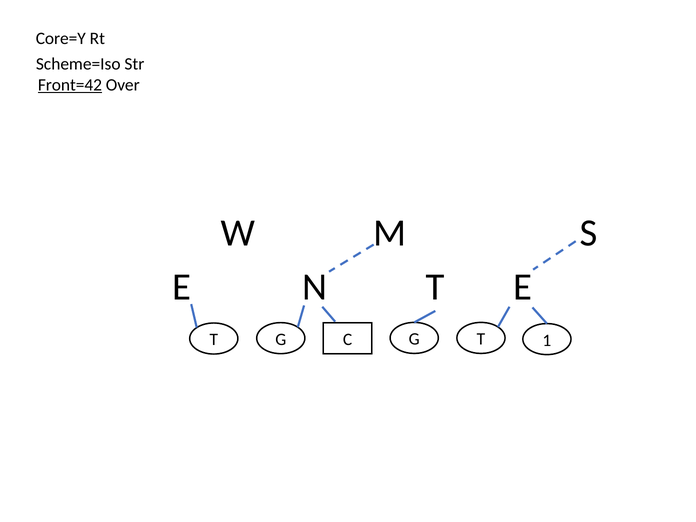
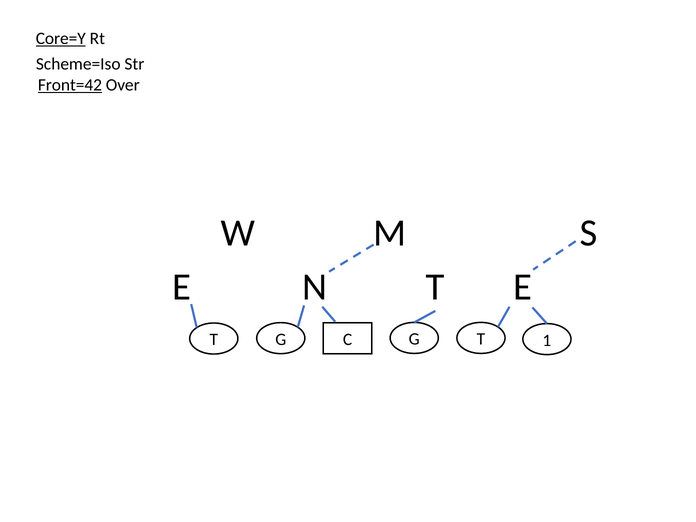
Core=Y underline: none -> present (61, 39)
